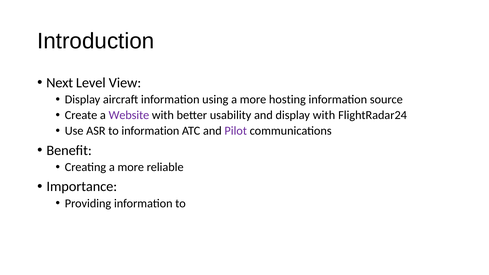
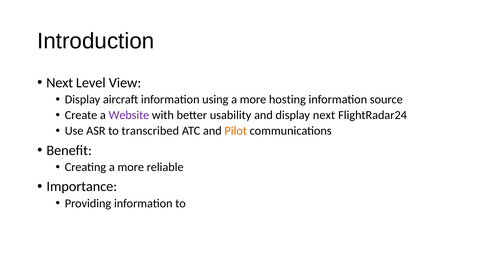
display with: with -> next (324, 115)
to information: information -> transcribed (150, 131)
Pilot colour: purple -> orange (236, 131)
